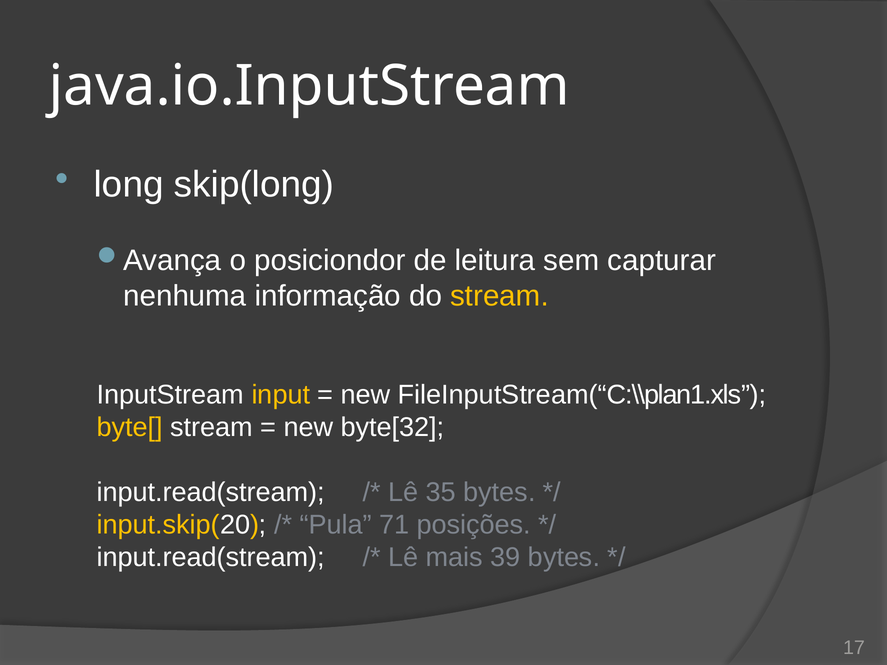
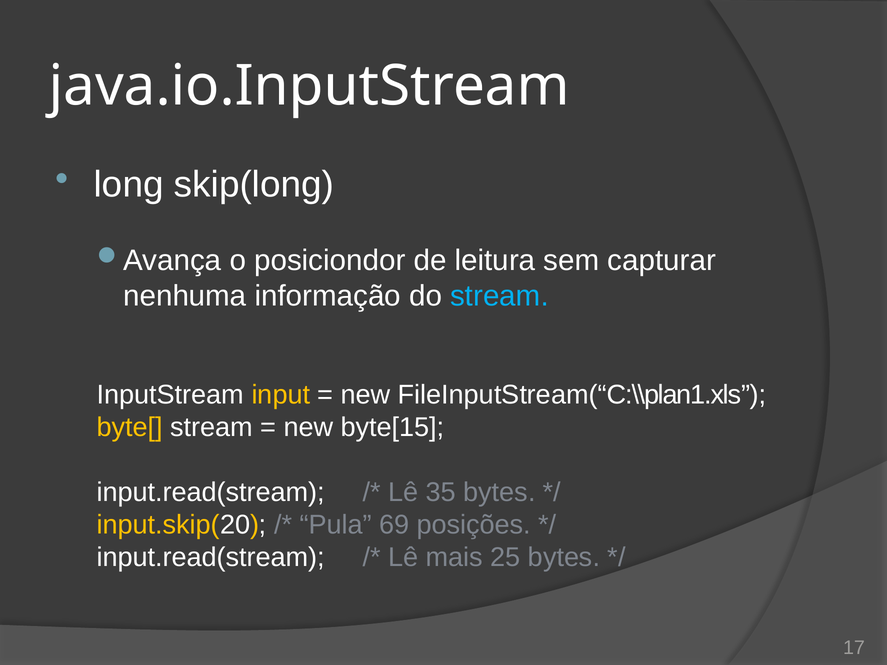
stream colour: yellow -> light blue (499, 296)
byte[32: byte[32 -> byte[15 (392, 428)
71: 71 -> 69 (394, 525)
39: 39 -> 25 (505, 558)
